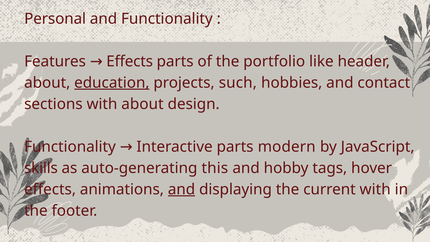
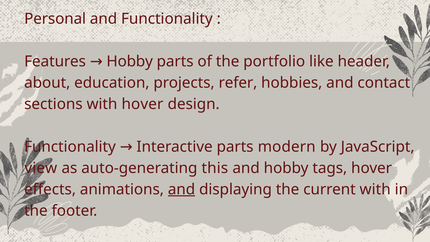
Features Effects: Effects -> Hobby (130, 61)
education underline: present -> none (112, 83)
such: such -> refer (238, 83)
with about: about -> hover (142, 104)
skills: skills -> view (41, 168)
